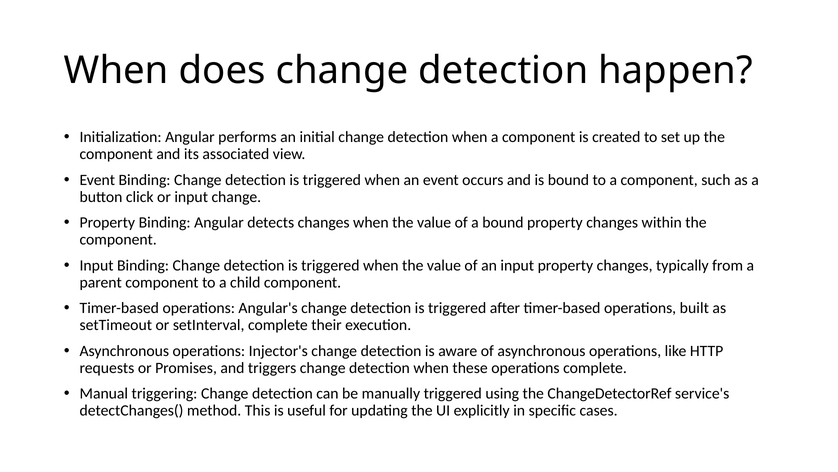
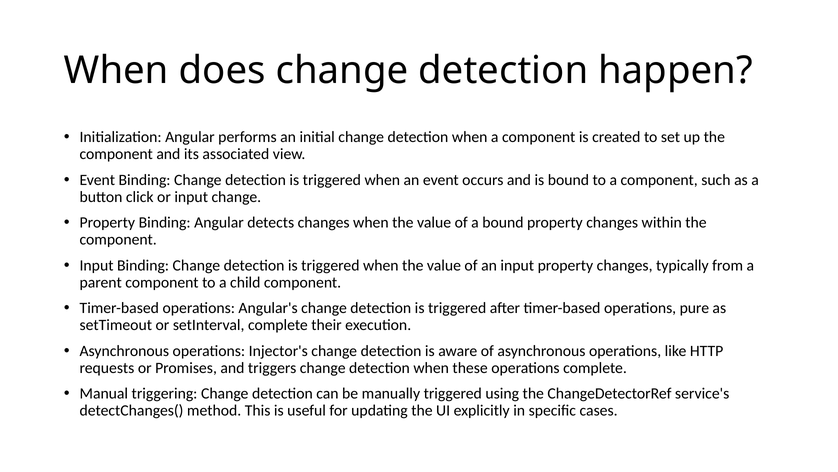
built: built -> pure (694, 308)
